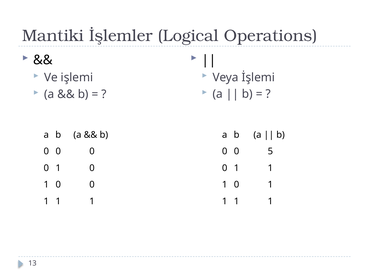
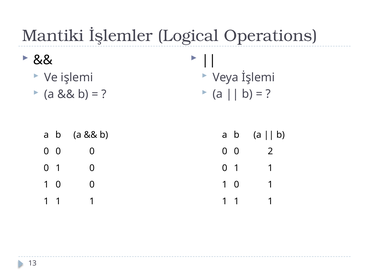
5: 5 -> 2 (270, 151)
